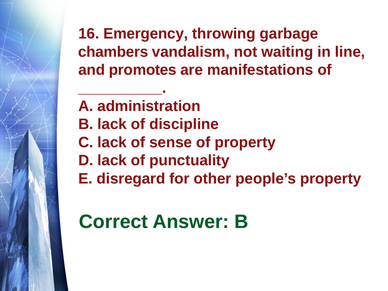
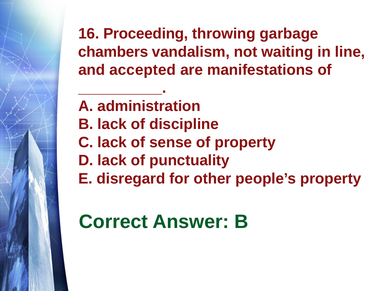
Emergency: Emergency -> Proceeding (146, 34)
promotes: promotes -> accepted (143, 70)
